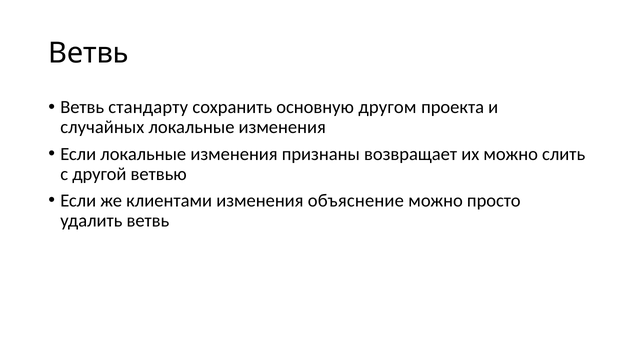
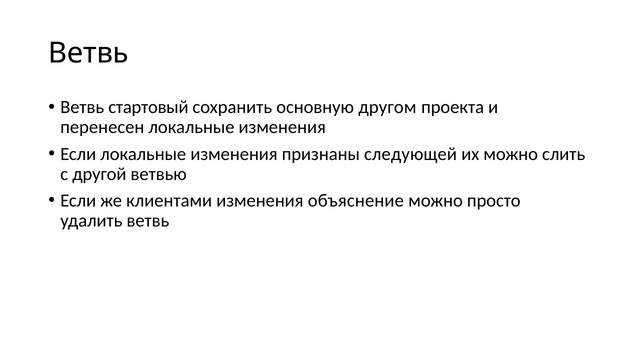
стандарту: стандарту -> стартовый (148, 107)
случайных: случайных -> перенесен (102, 127)
возвращает: возвращает -> следующей (410, 154)
